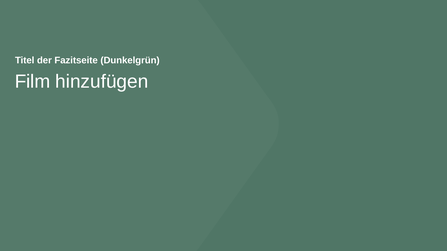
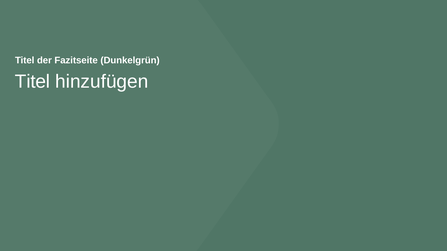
Film: Film -> Titel (33, 82)
